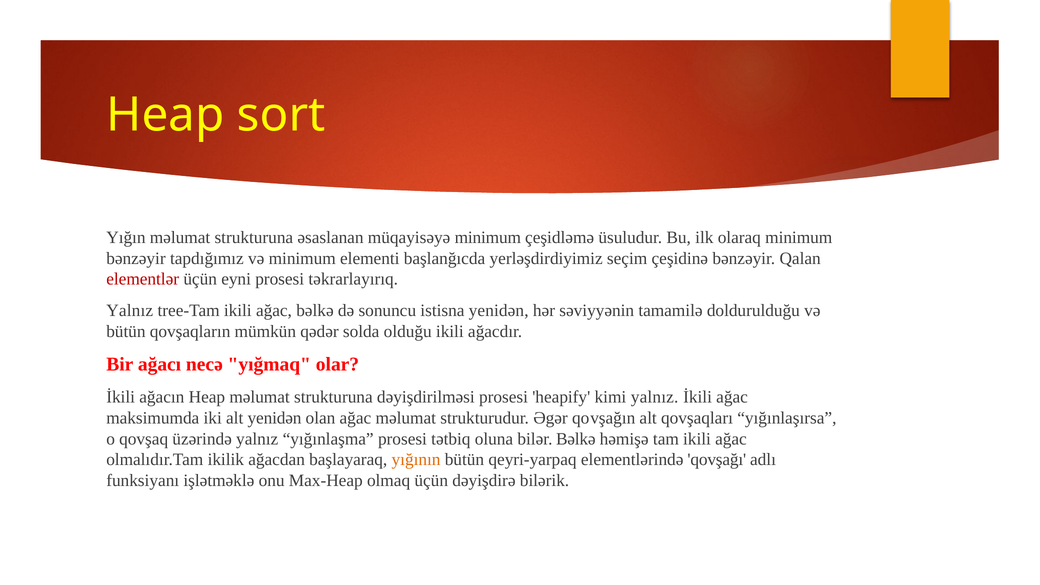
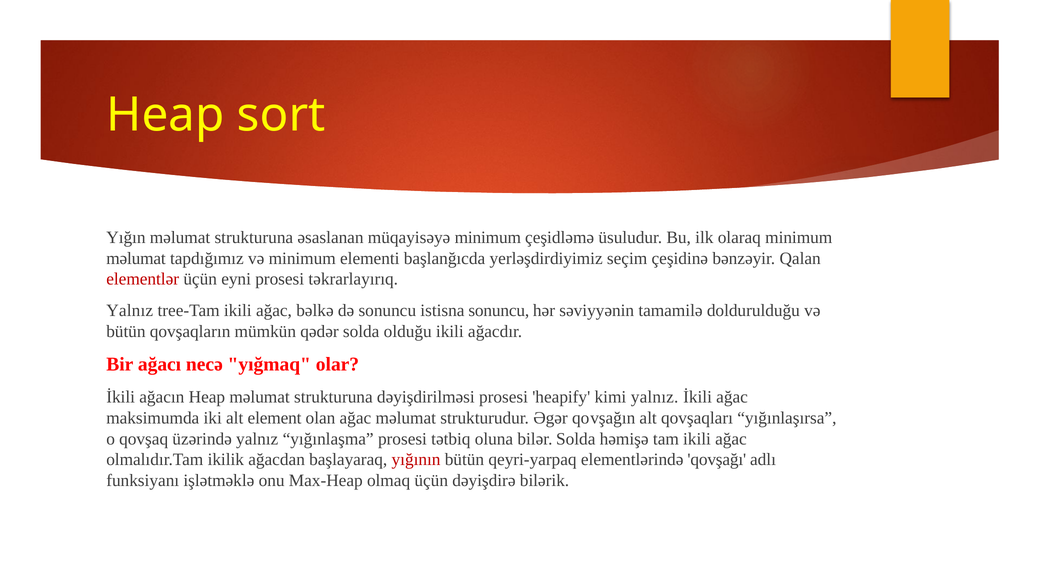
bənzəyir: bənzəyir -> məlumat (136, 258)
istisna yenidən: yenidən -> sonuncu (499, 311)
alt yenidən: yenidən -> element (275, 418)
bilər Bəlkə: Bəlkə -> Solda (576, 439)
yığının colour: orange -> red (416, 460)
